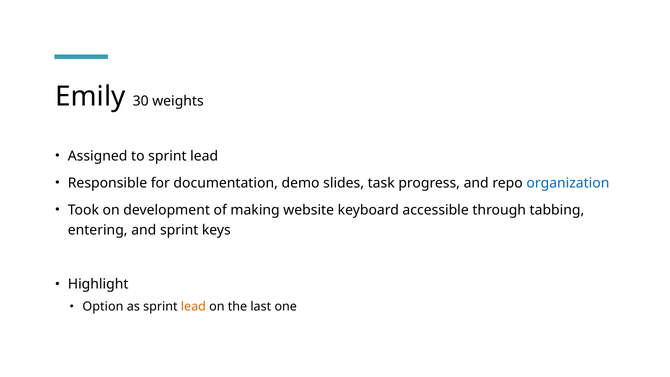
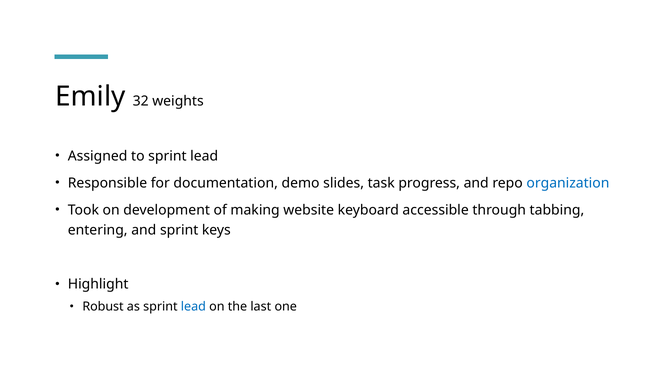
30: 30 -> 32 (141, 101)
Option: Option -> Robust (103, 307)
lead colour: orange -> blue (193, 307)
